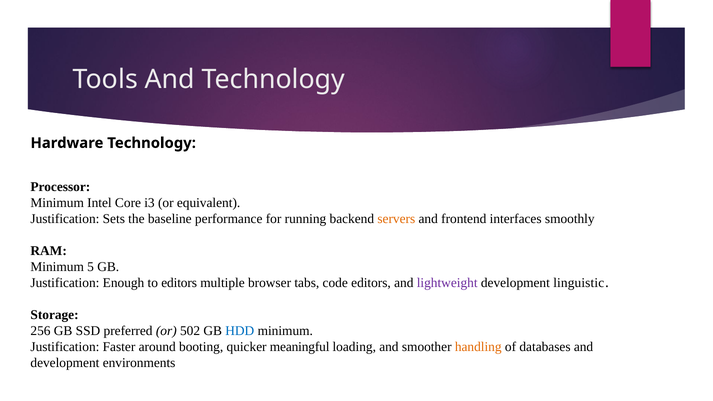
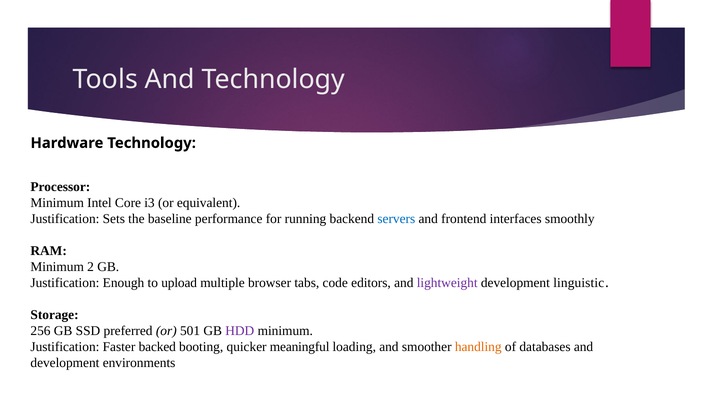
servers colour: orange -> blue (396, 219)
5: 5 -> 2 (91, 267)
to editors: editors -> upload (179, 283)
502: 502 -> 501 (190, 331)
HDD colour: blue -> purple (240, 331)
around: around -> backed (157, 347)
